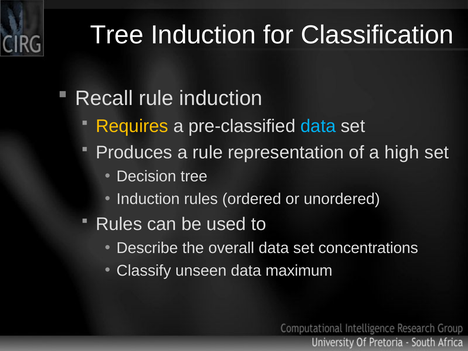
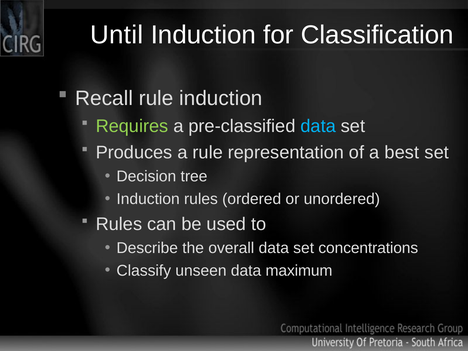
Tree: Tree -> Until (117, 35)
Requires colour: yellow -> light green (132, 126)
high: high -> best (402, 152)
